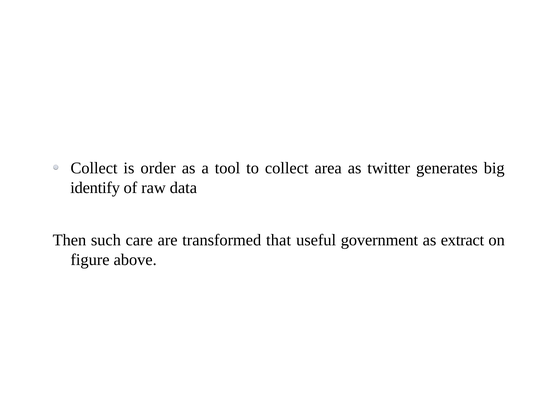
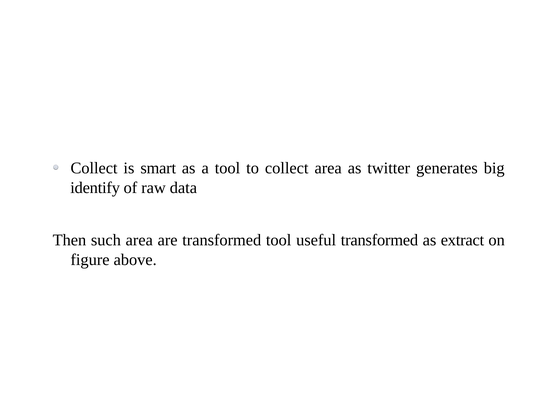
order: order -> smart (158, 168)
such care: care -> area (139, 240)
transformed that: that -> tool (279, 240)
useful government: government -> transformed (379, 240)
